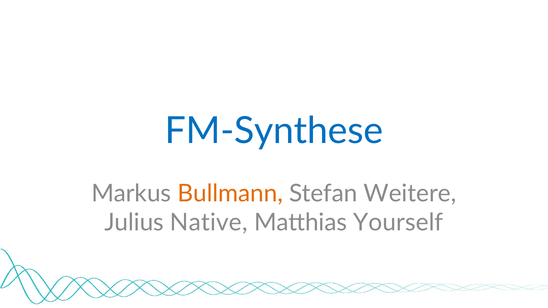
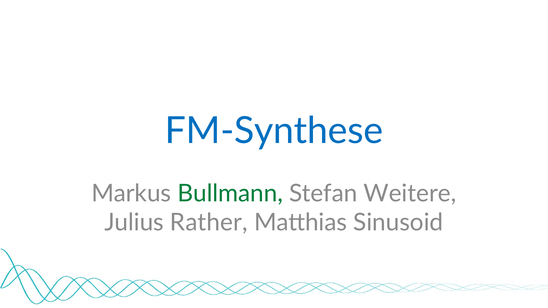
Bullmann colour: orange -> green (230, 193)
Native: Native -> Rather (209, 223)
Yourself: Yourself -> Sinusoid (398, 223)
